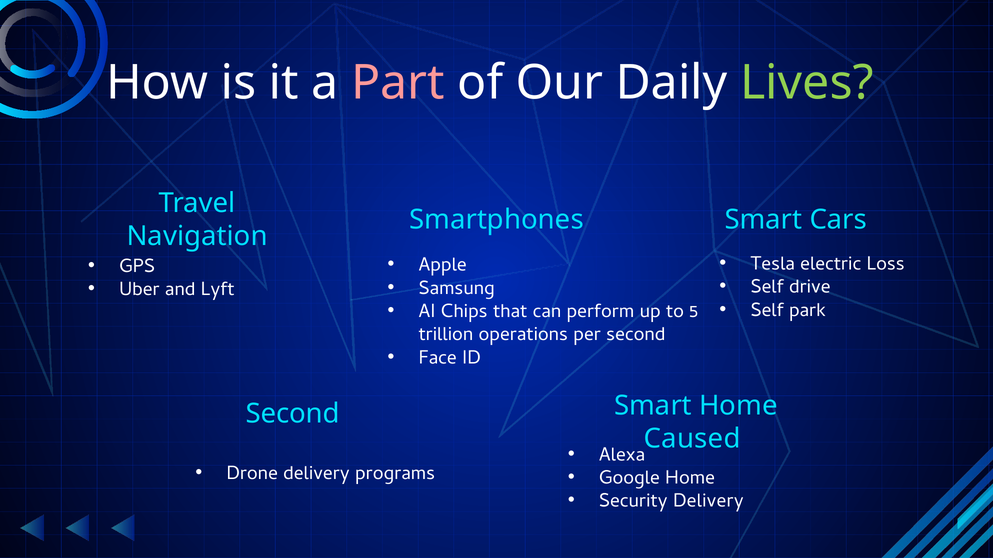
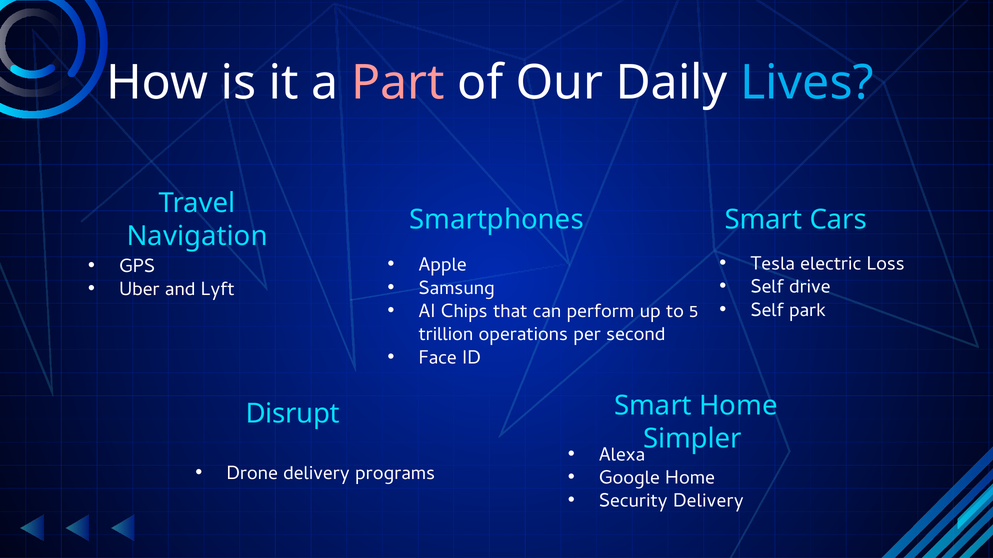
Lives colour: light green -> light blue (807, 83)
Second: Second -> Disrupt (293, 414)
Caused: Caused -> Simpler (692, 439)
